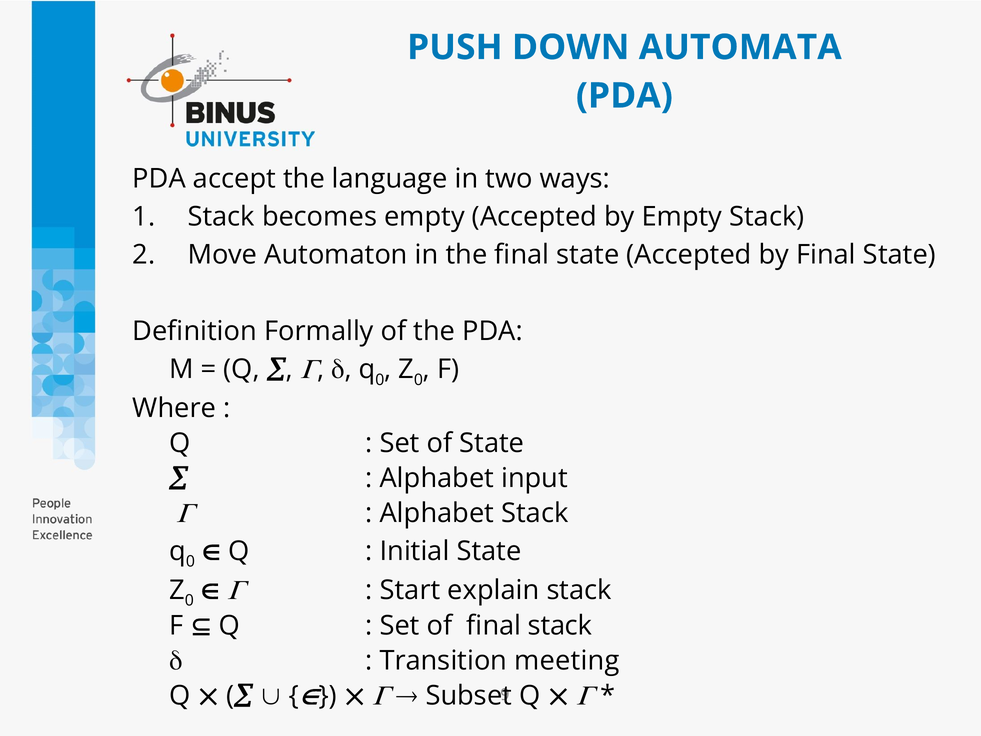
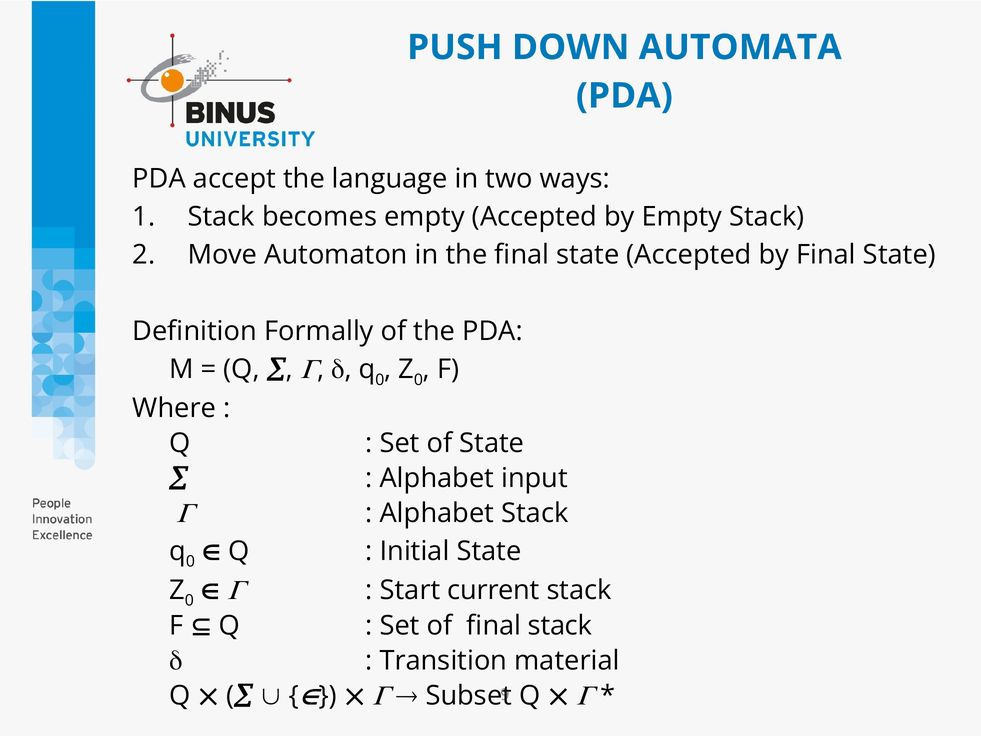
explain: explain -> current (494, 590)
meeting: meeting -> material (567, 660)
